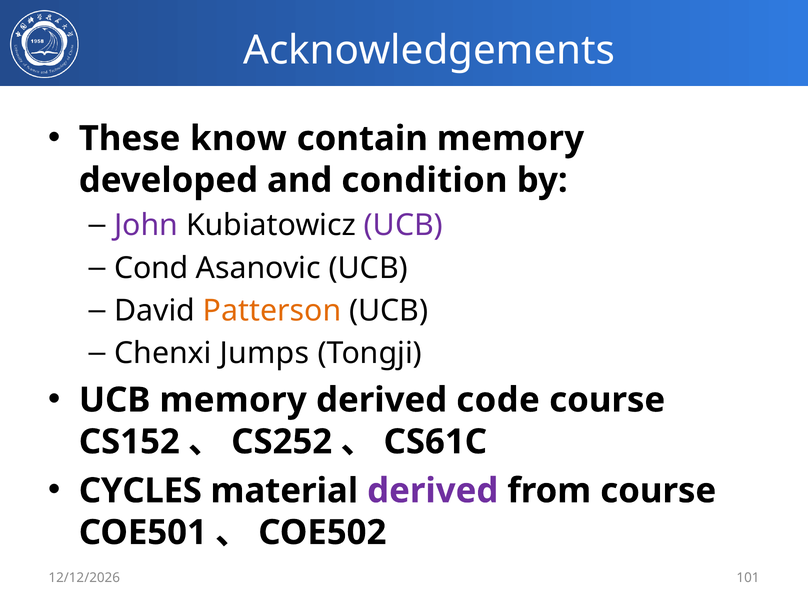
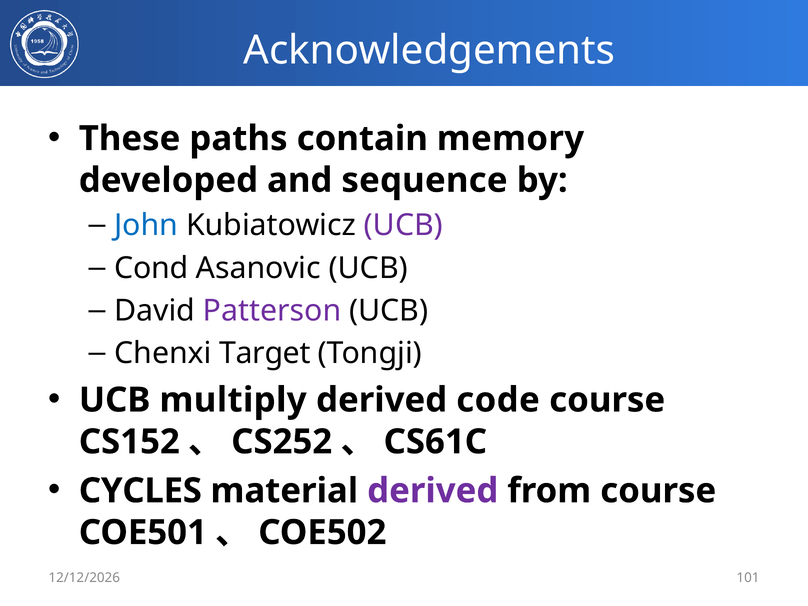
know: know -> paths (238, 139)
condition: condition -> sequence (424, 180)
John colour: purple -> blue (146, 225)
Patterson colour: orange -> purple (272, 311)
Jumps: Jumps -> Target (265, 353)
UCB memory: memory -> multiply (233, 400)
